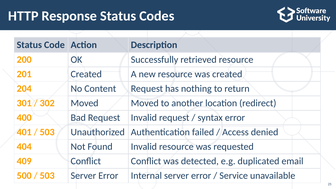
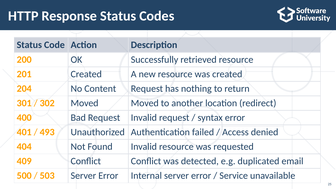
503: 503 -> 493 (47, 132)
